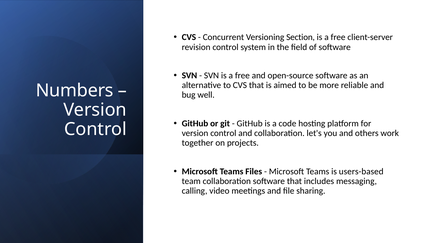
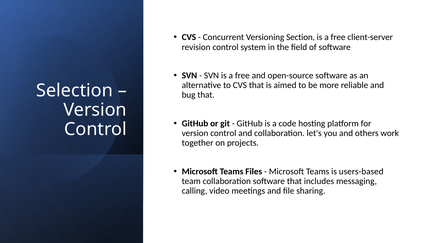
Numbers: Numbers -> Selection (75, 91)
bug well: well -> that (206, 95)
